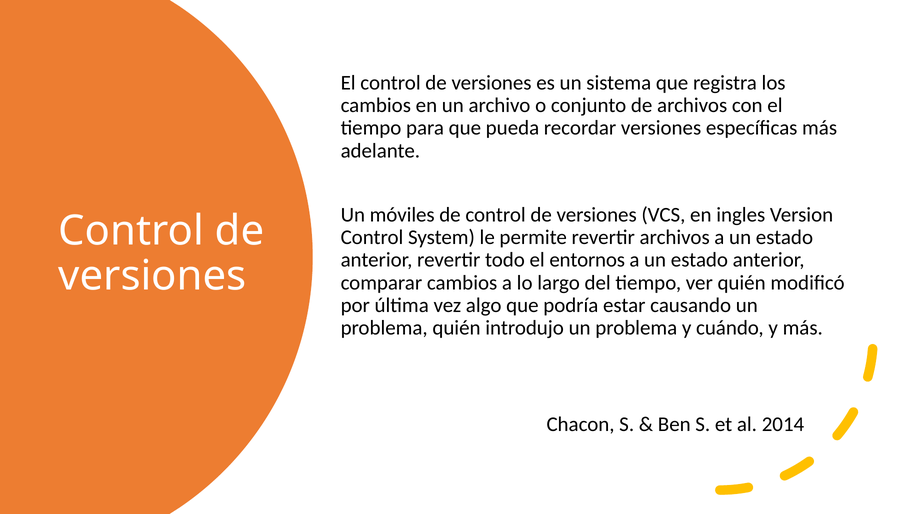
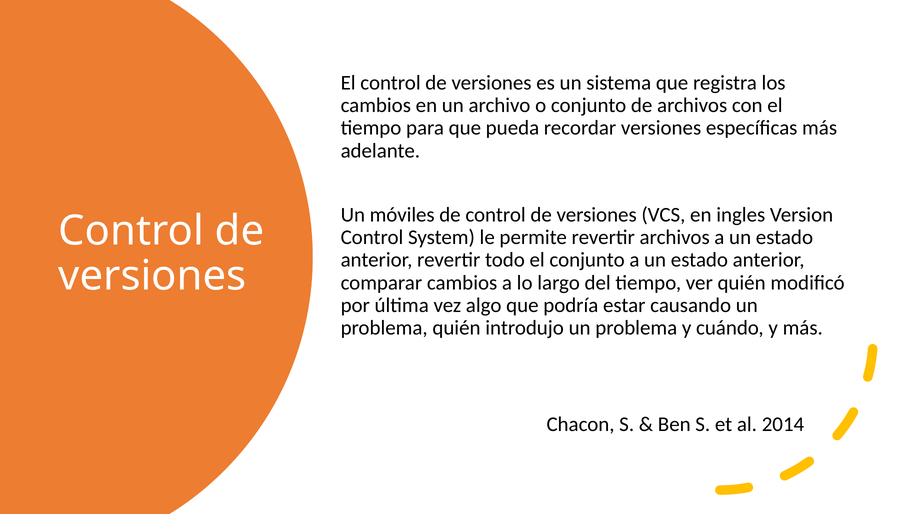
el entornos: entornos -> conjunto (587, 260)
